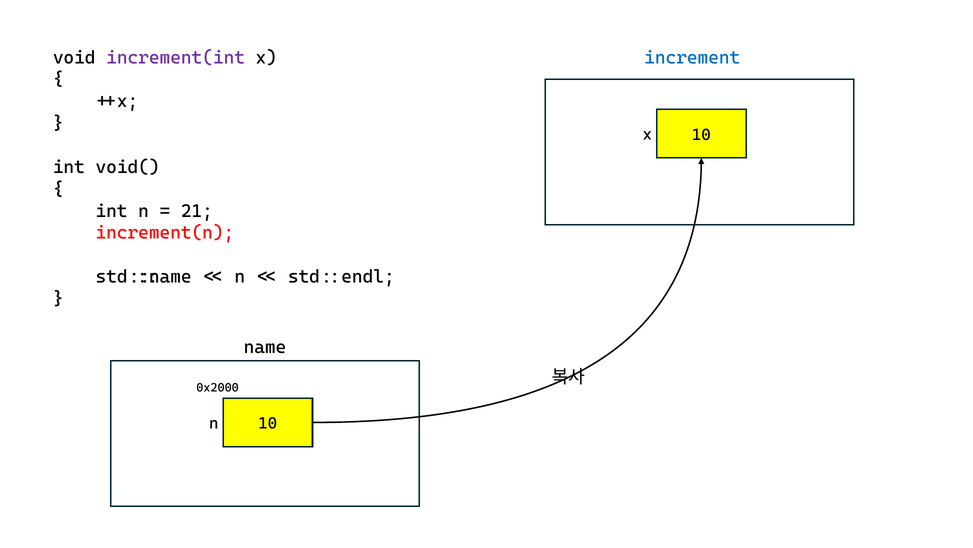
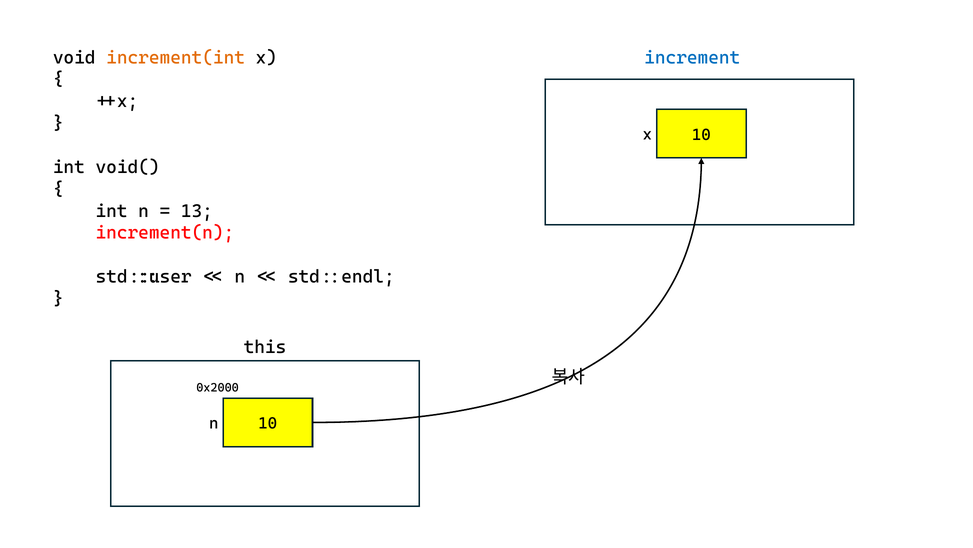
increment(int colour: purple -> orange (176, 57)
21: 21 -> 13 (197, 211)
std::name: std::name -> std::user (144, 276)
name: name -> this (265, 347)
